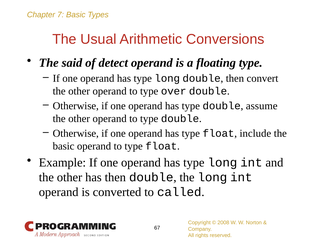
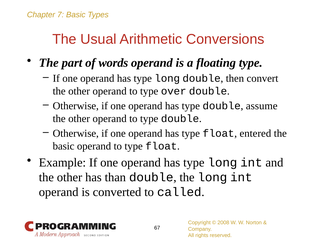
said: said -> part (72, 63)
detect: detect -> words (113, 63)
include: include -> entered (255, 133)
has then: then -> than (115, 177)
